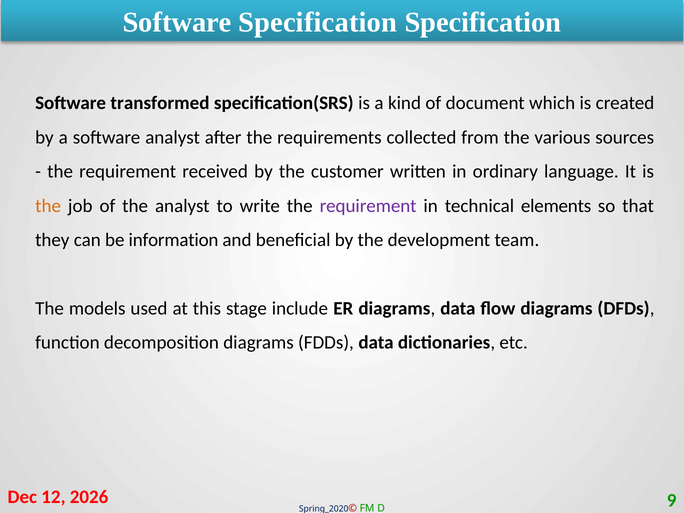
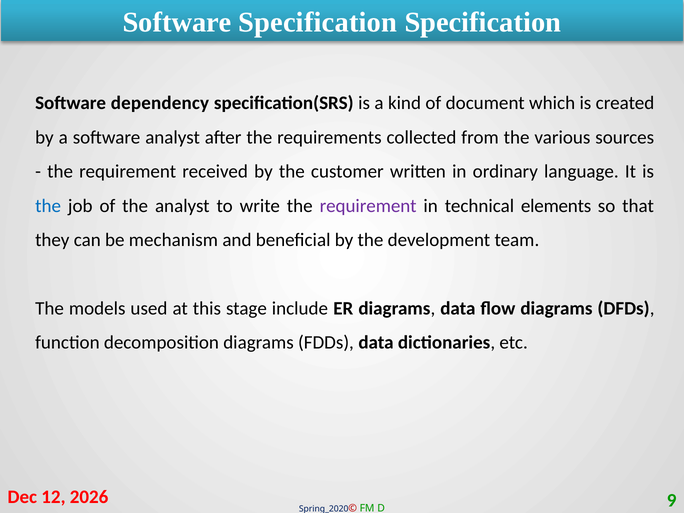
transformed: transformed -> dependency (160, 103)
the colour: orange -> blue (48, 206)
information: information -> mechanism (173, 240)
